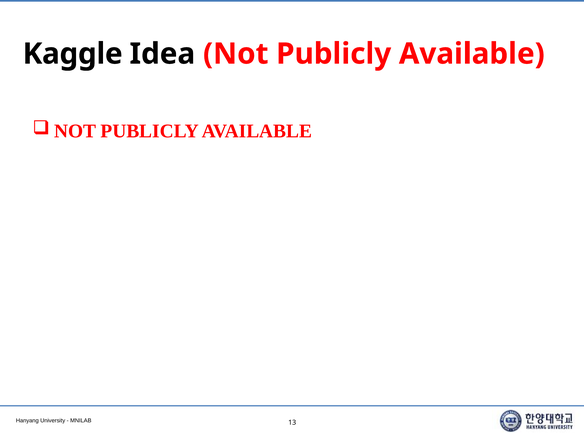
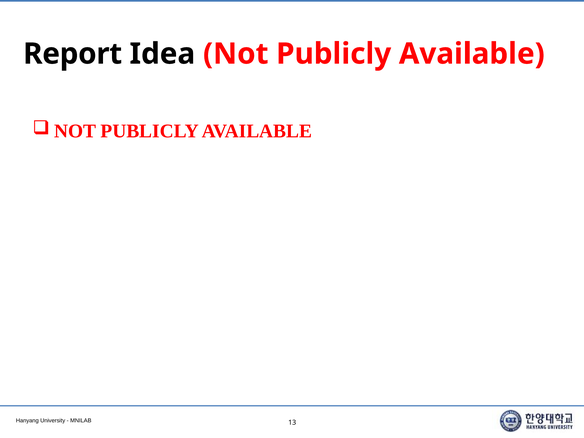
Kaggle: Kaggle -> Report (73, 54)
